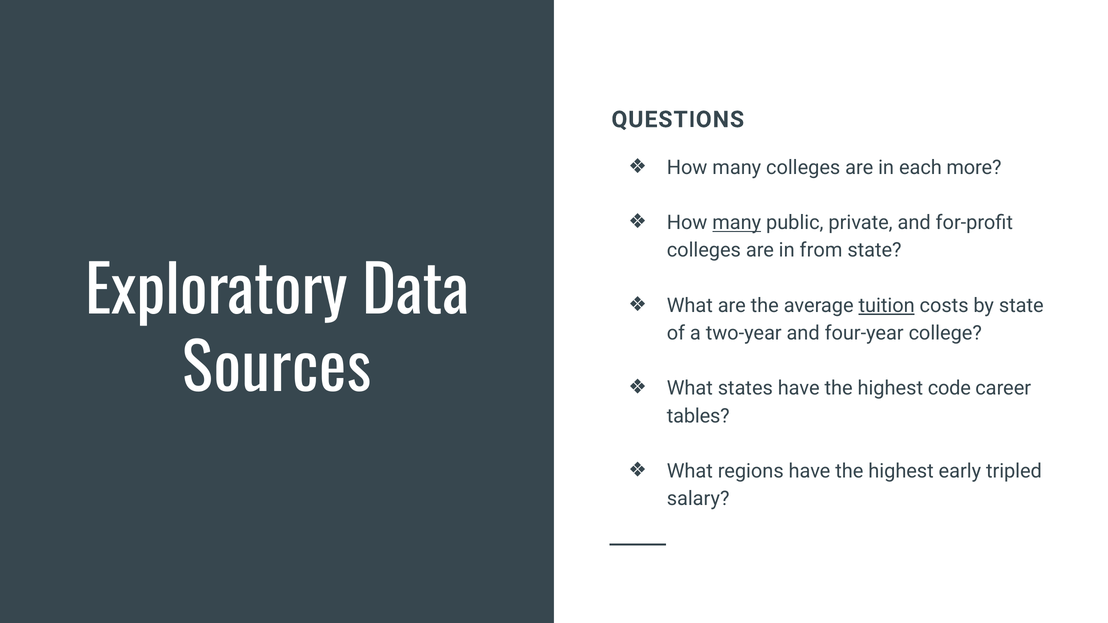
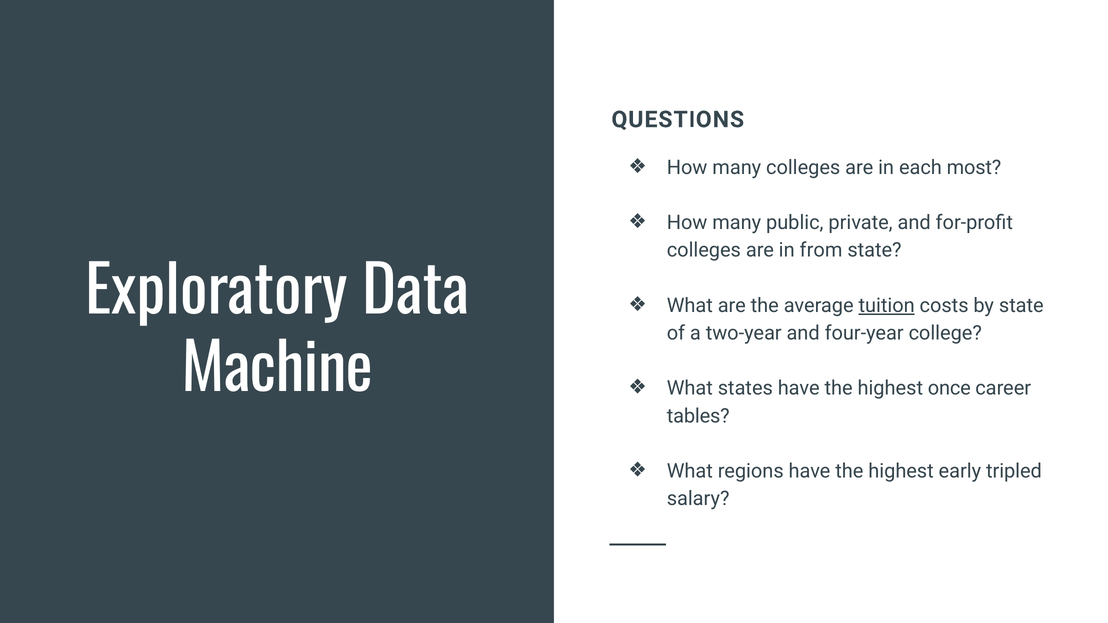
more: more -> most (974, 168)
many underline: present -> none (737, 223)
Sources: Sources -> Machine (277, 370)
code: code -> once (949, 389)
